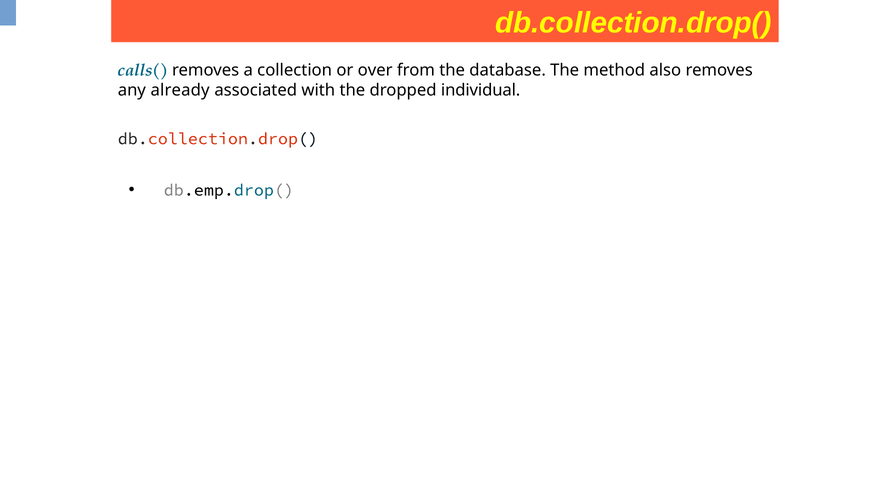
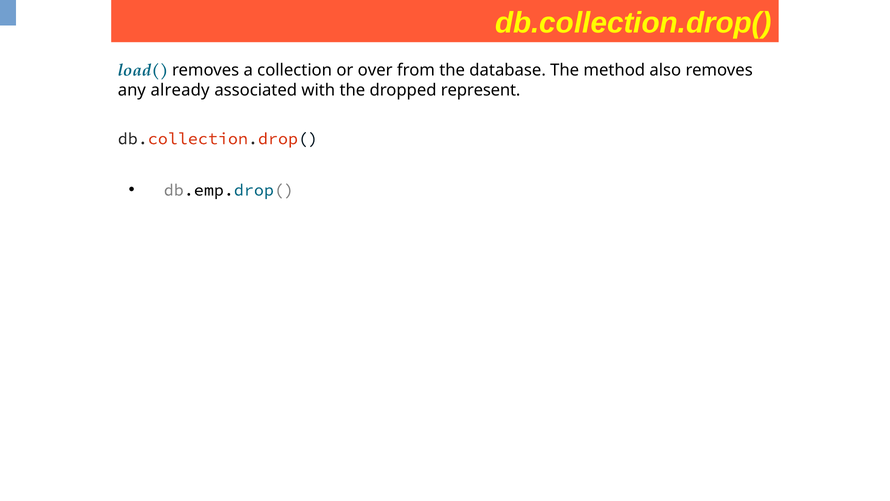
calls(: calls( -> load( (143, 70)
individual: individual -> represent (481, 90)
